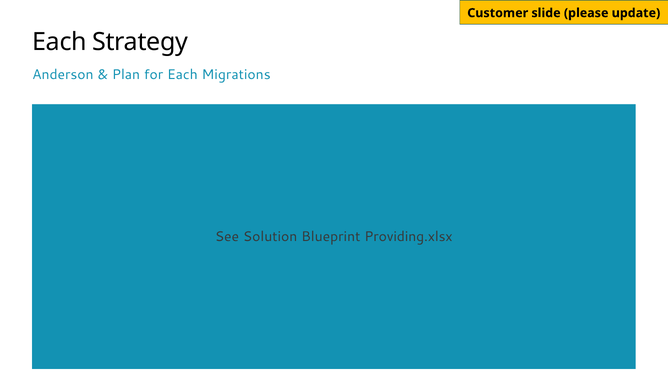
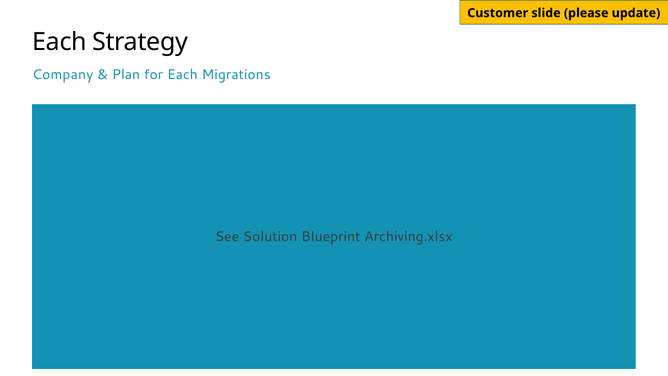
Anderson: Anderson -> Company (63, 74)
Providing.xlsx: Providing.xlsx -> Archiving.xlsx (408, 236)
